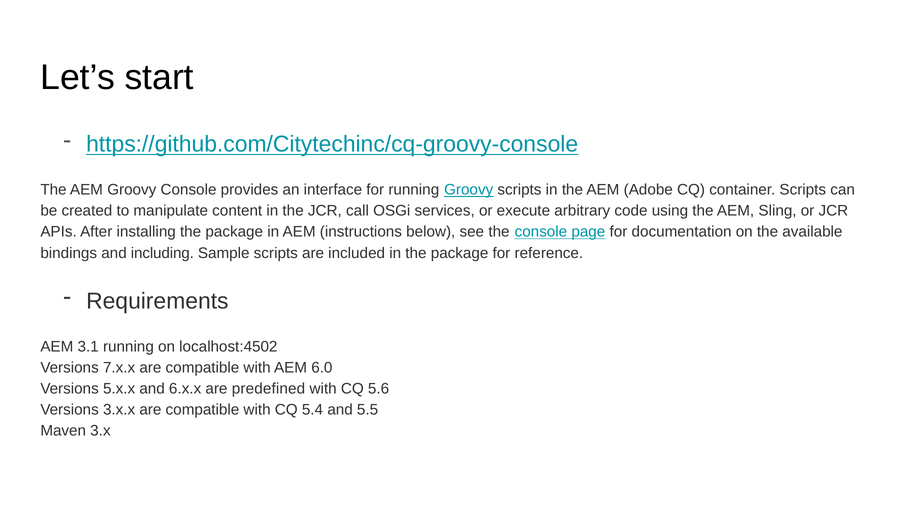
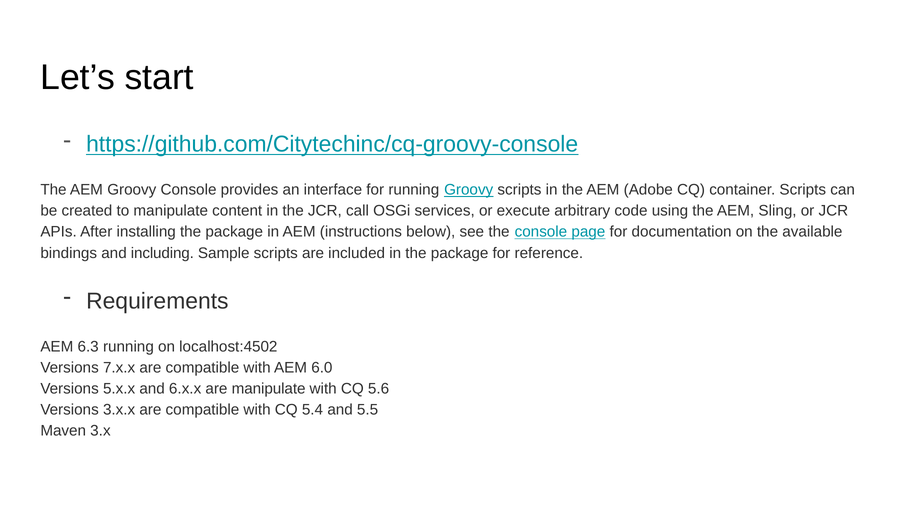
3.1: 3.1 -> 6.3 (88, 346)
are predefined: predefined -> manipulate (269, 388)
